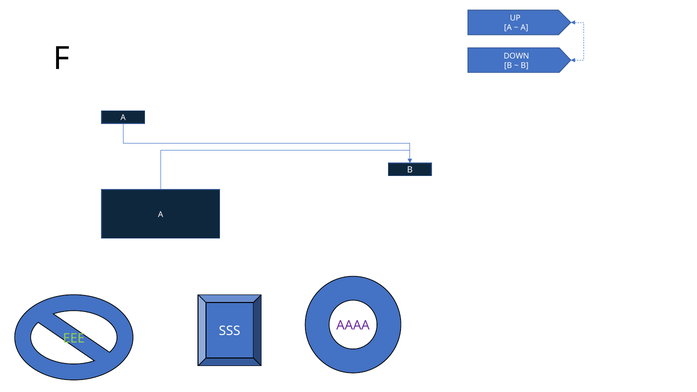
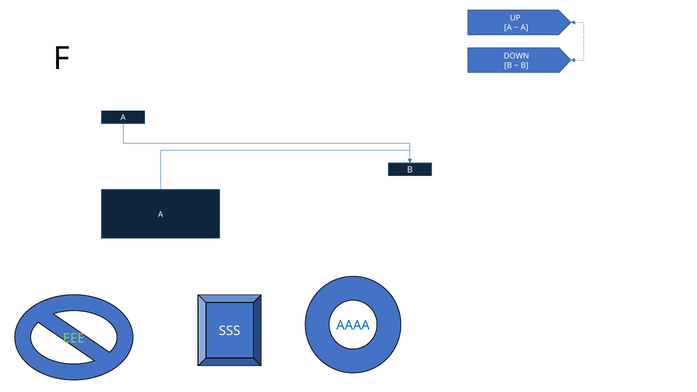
AAAA colour: purple -> blue (353, 326)
